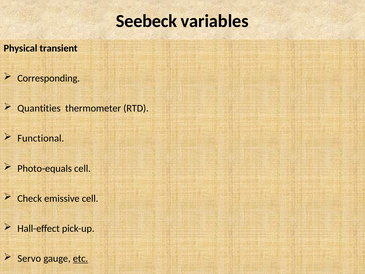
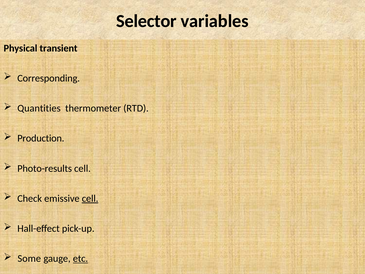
Seebeck: Seebeck -> Selector (146, 21)
Functional: Functional -> Production (41, 138)
Photo-equals: Photo-equals -> Photo-results (45, 168)
cell underline: none -> present (90, 198)
Servo: Servo -> Some (29, 258)
